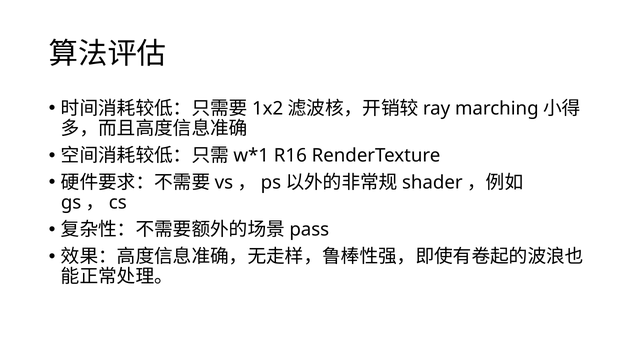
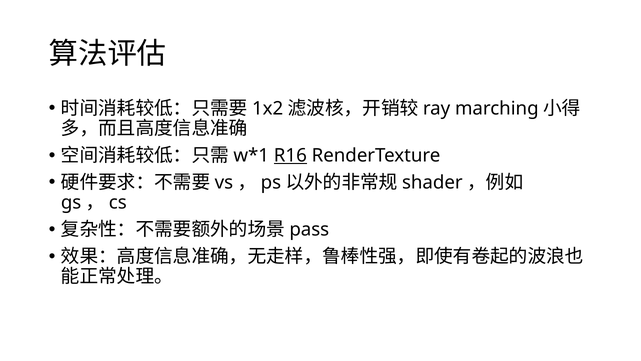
R16 underline: none -> present (290, 155)
